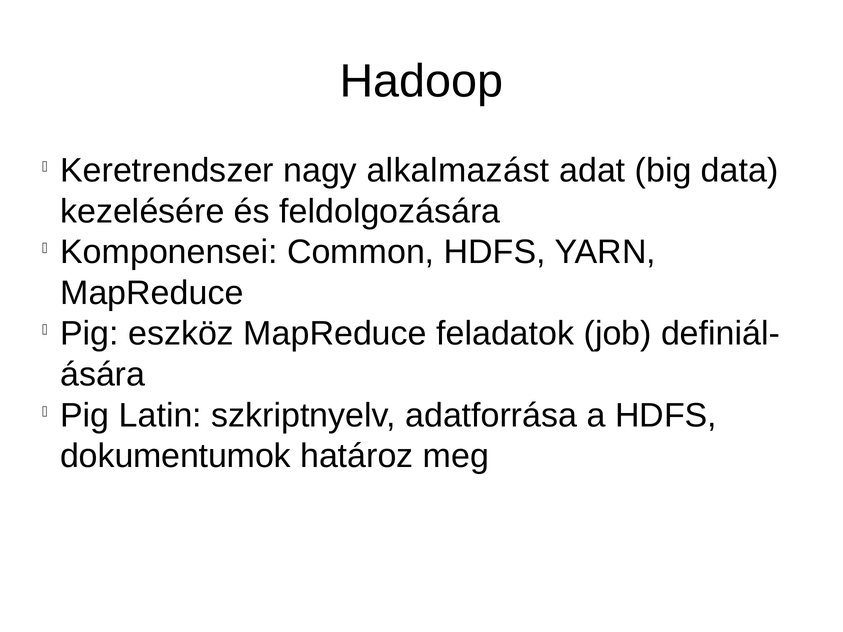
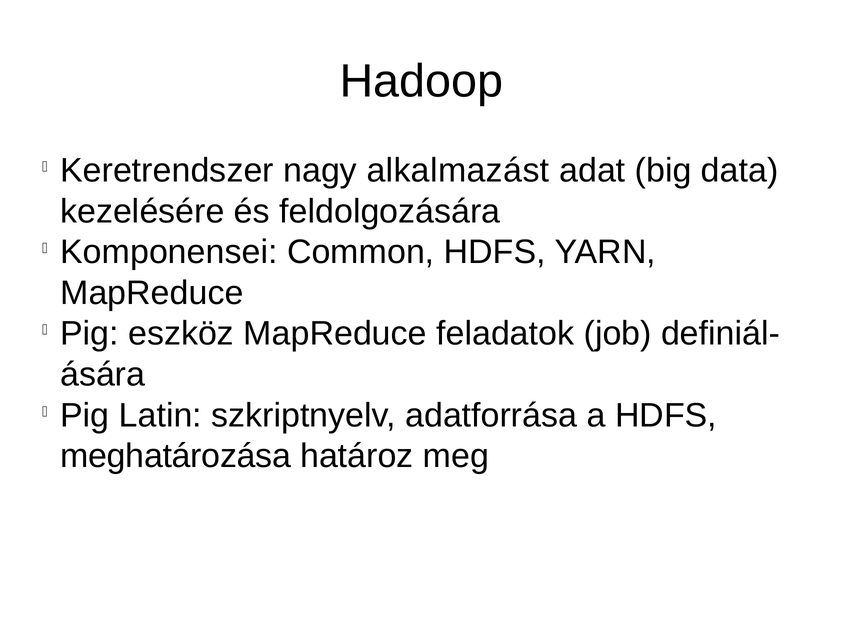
dokumentumok: dokumentumok -> meghatározása (176, 456)
